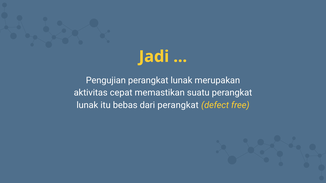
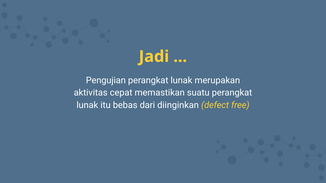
dari perangkat: perangkat -> diinginkan (178, 105)
